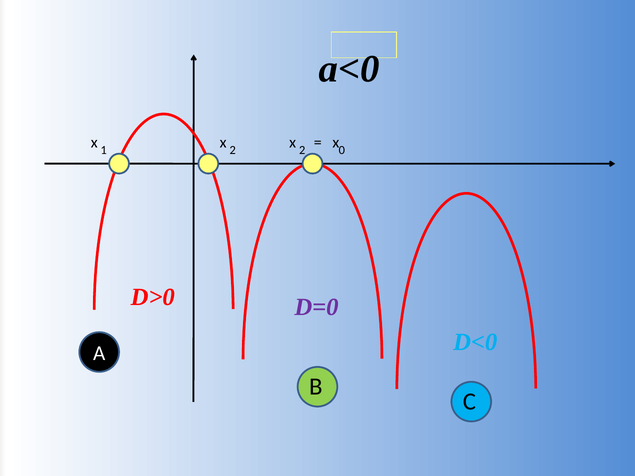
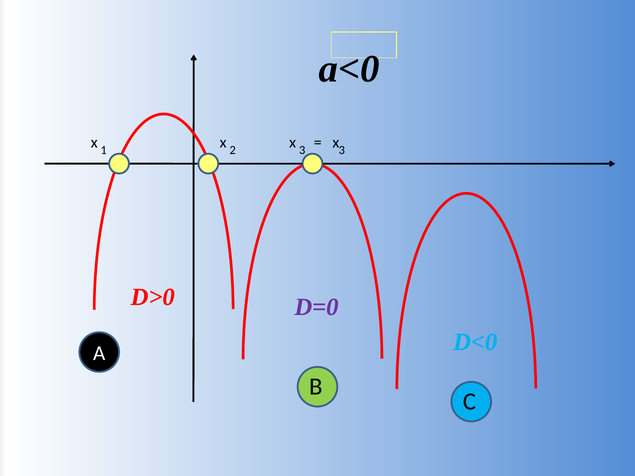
х 2: 2 -> 3 (302, 150)
1 0: 0 -> 3 (342, 150)
